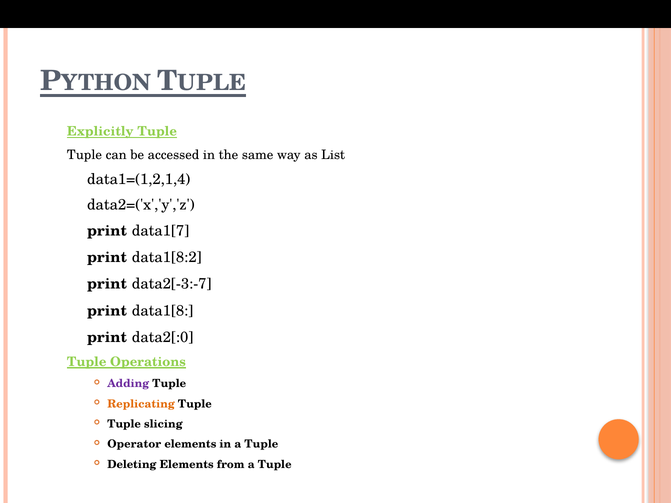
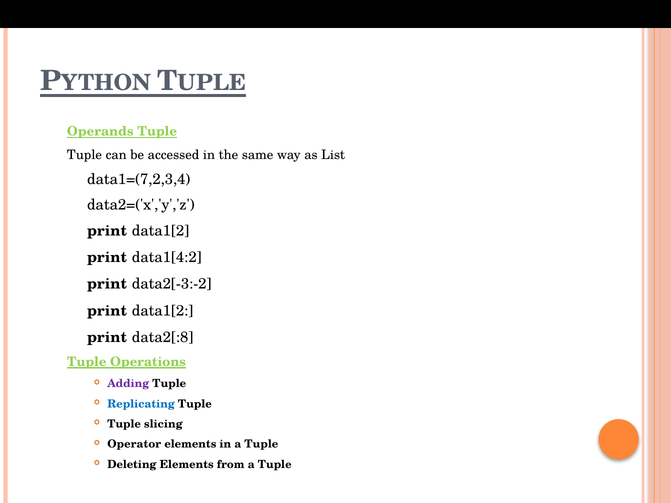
Explicitly: Explicitly -> Operands (100, 132)
data1=(1,2,1,4: data1=(1,2,1,4 -> data1=(7,2,3,4 (139, 179)
data1[7: data1[7 -> data1[2 (161, 231)
data1[8:2: data1[8:2 -> data1[4:2 (167, 258)
data2[-3:-7: data2[-3:-7 -> data2[-3:-2 (172, 284)
data1[8: data1[8 -> data1[2 (163, 311)
data2[:0: data2[:0 -> data2[:8 (163, 338)
Replicating colour: orange -> blue (141, 404)
